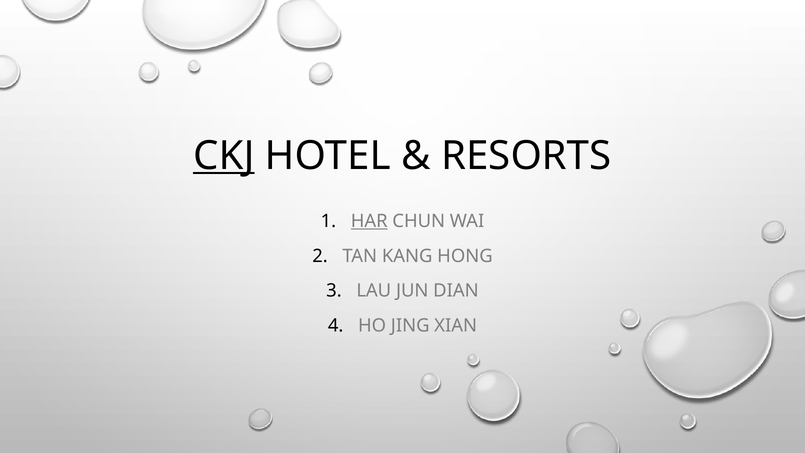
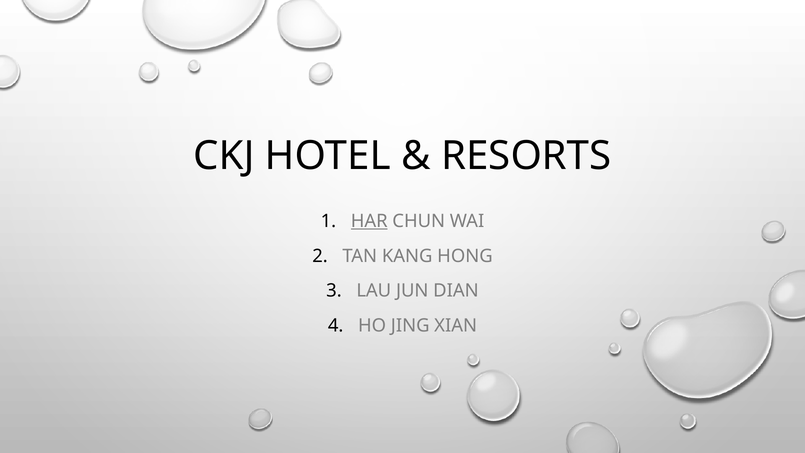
CKJ underline: present -> none (224, 156)
